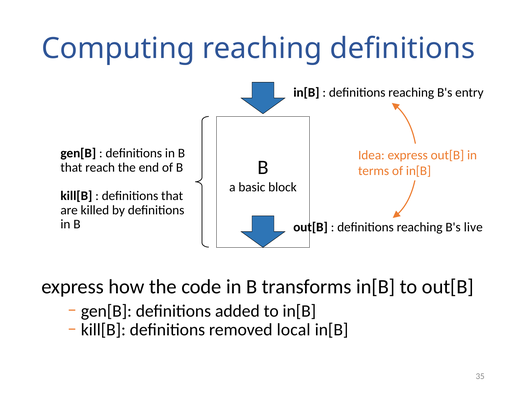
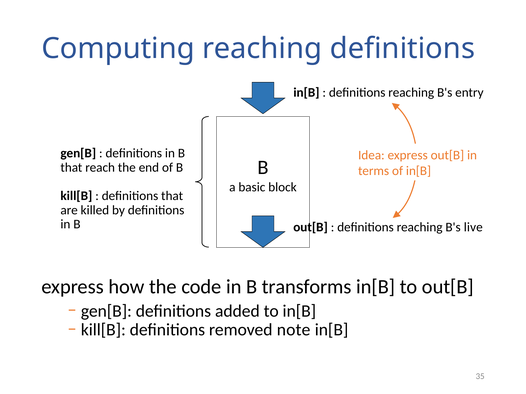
local: local -> note (294, 330)
